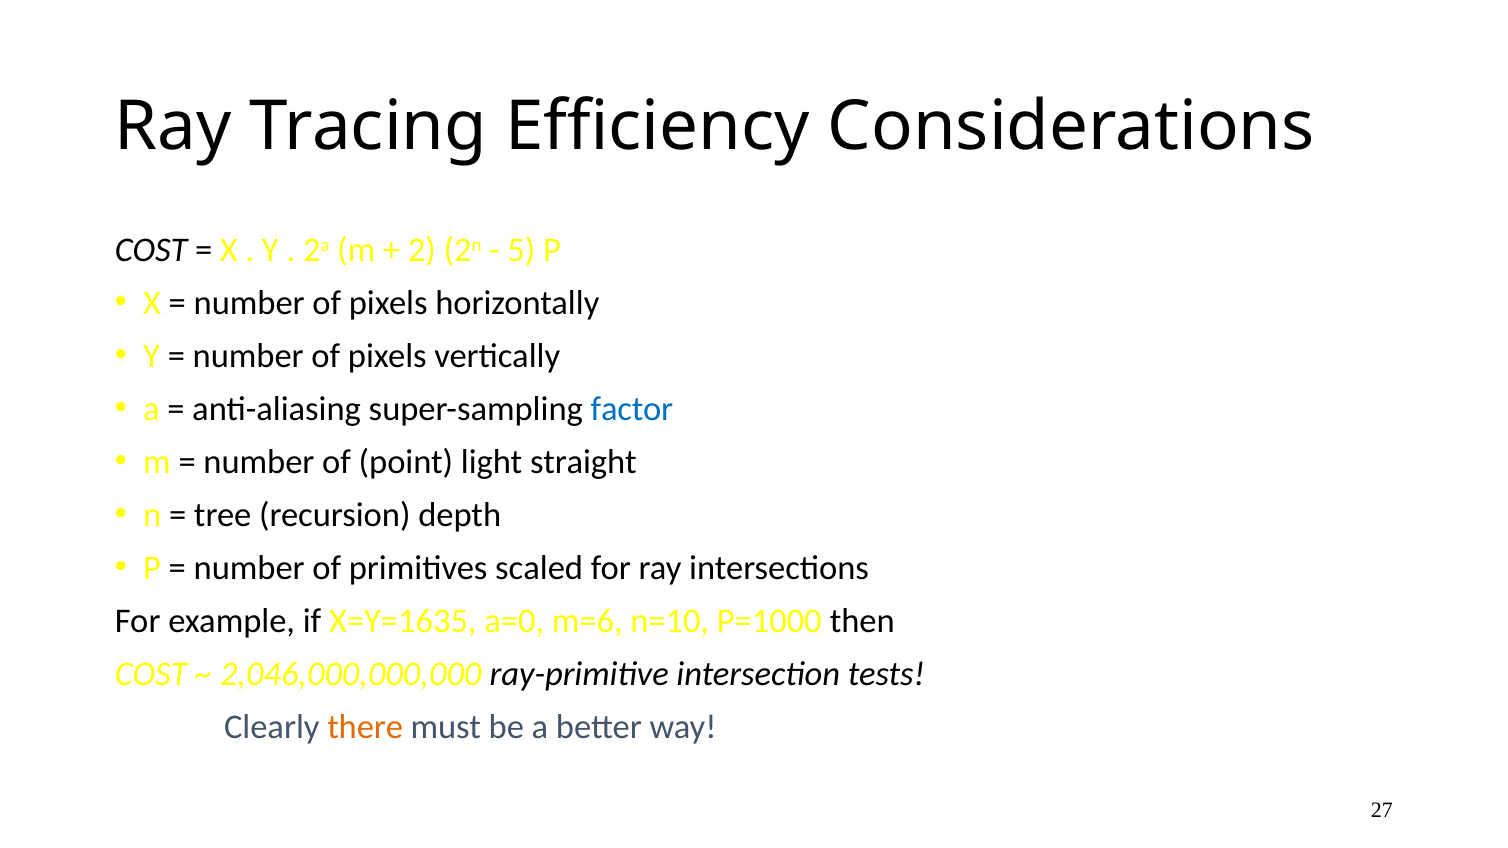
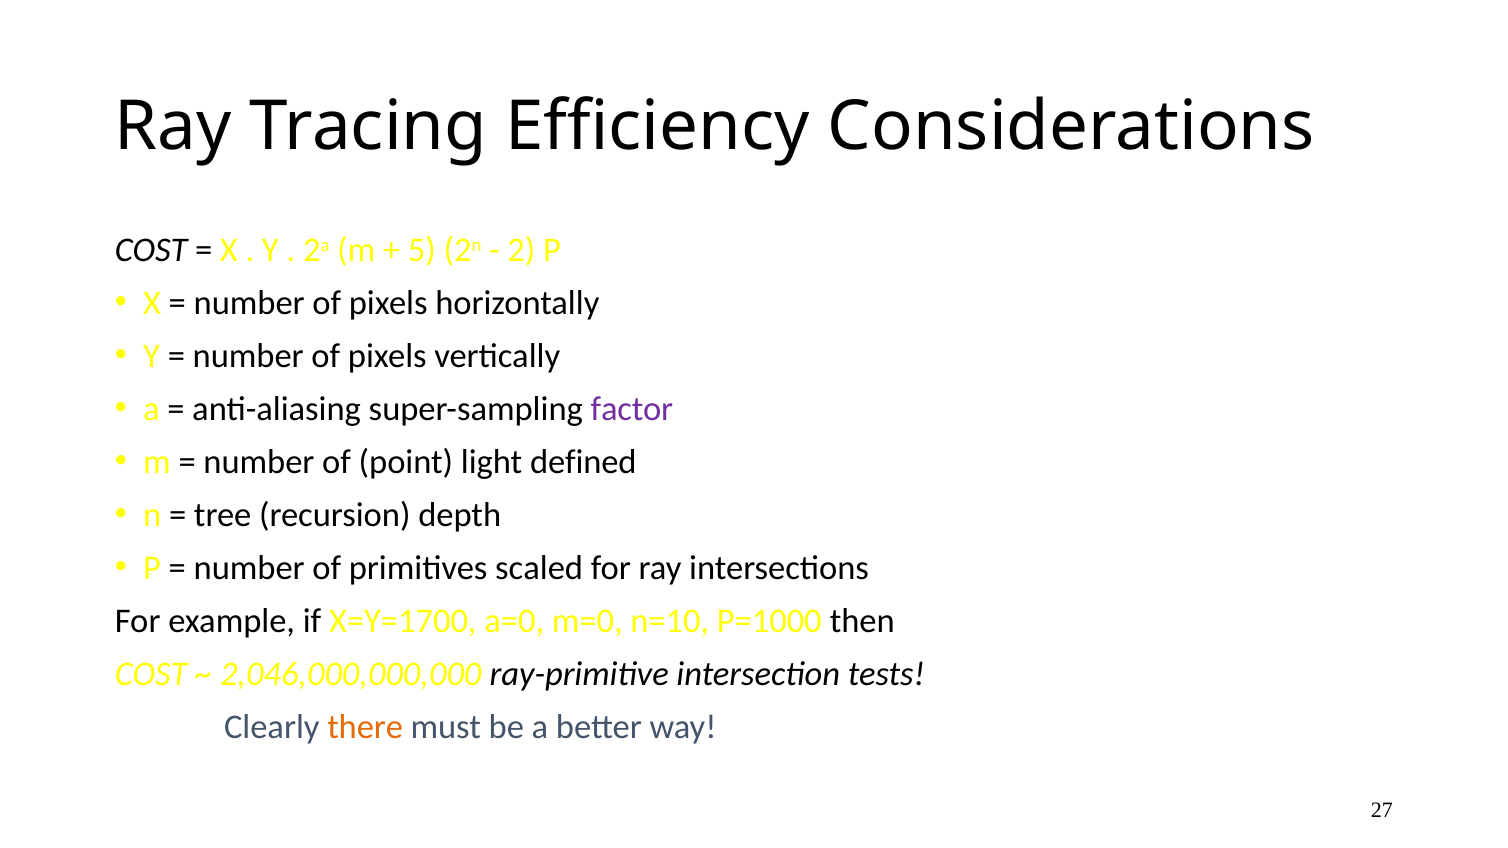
2: 2 -> 5 (422, 250)
5: 5 -> 2 (521, 250)
factor colour: blue -> purple (632, 409)
straight: straight -> defined (583, 462)
X=Y=1635: X=Y=1635 -> X=Y=1700 (403, 621)
m=6: m=6 -> m=0 (587, 621)
